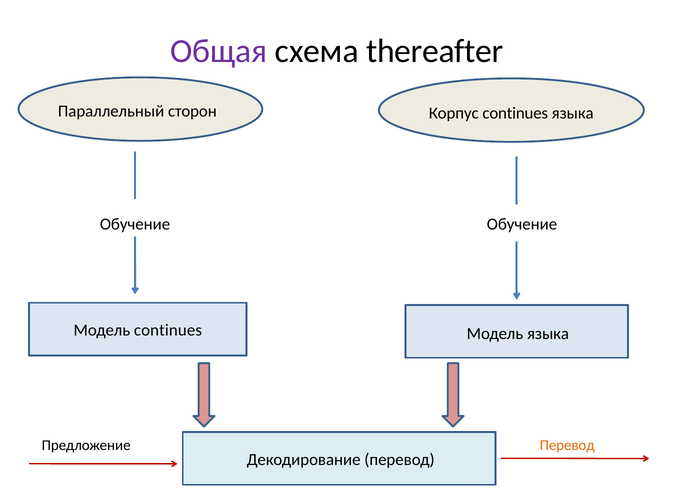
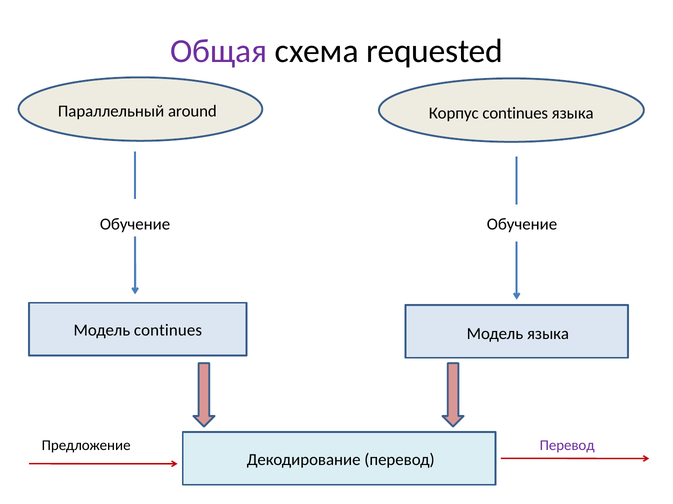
thereafter: thereafter -> requested (435, 51)
сторон: сторон -> around (192, 112)
Перевод colour: orange -> purple (567, 446)
